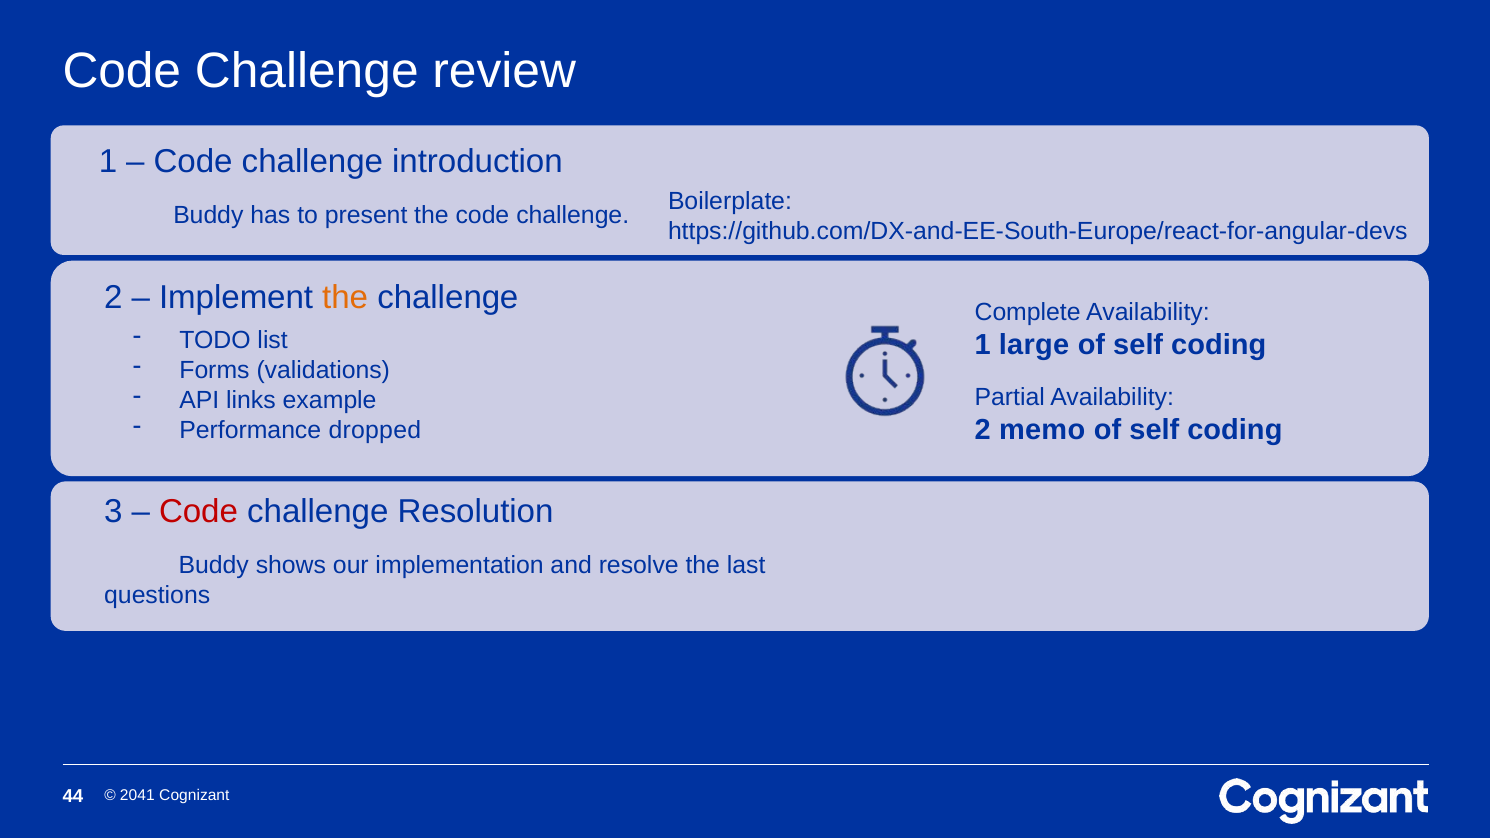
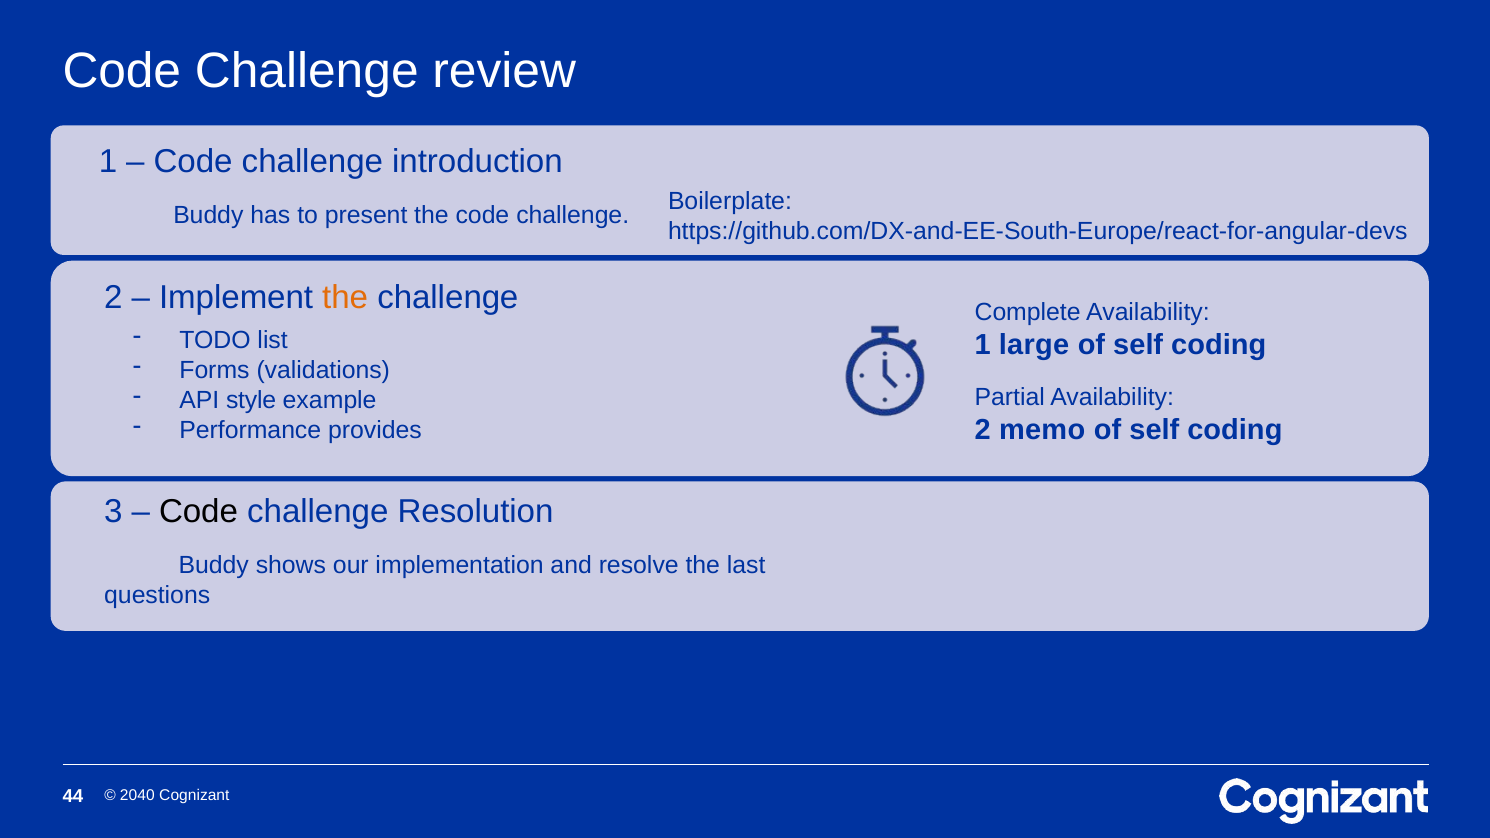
links: links -> style (251, 400)
dropped: dropped -> provides (375, 430)
Code colour: red -> black (199, 511)
2041: 2041 -> 2040 (137, 796)
